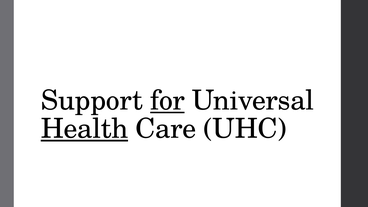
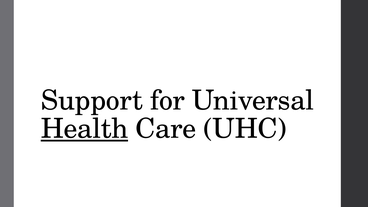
for underline: present -> none (167, 101)
